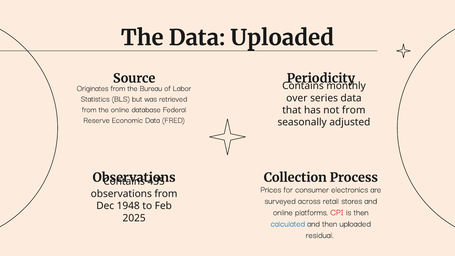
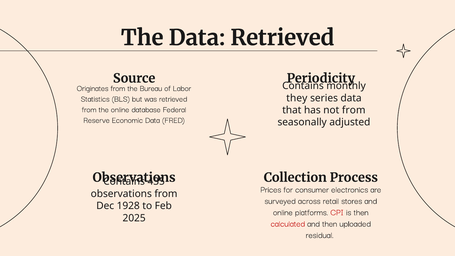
Data Uploaded: Uploaded -> Retrieved (282, 38)
over: over -> they (297, 98)
1948: 1948 -> 1928 (128, 206)
calculated colour: blue -> red (288, 223)
